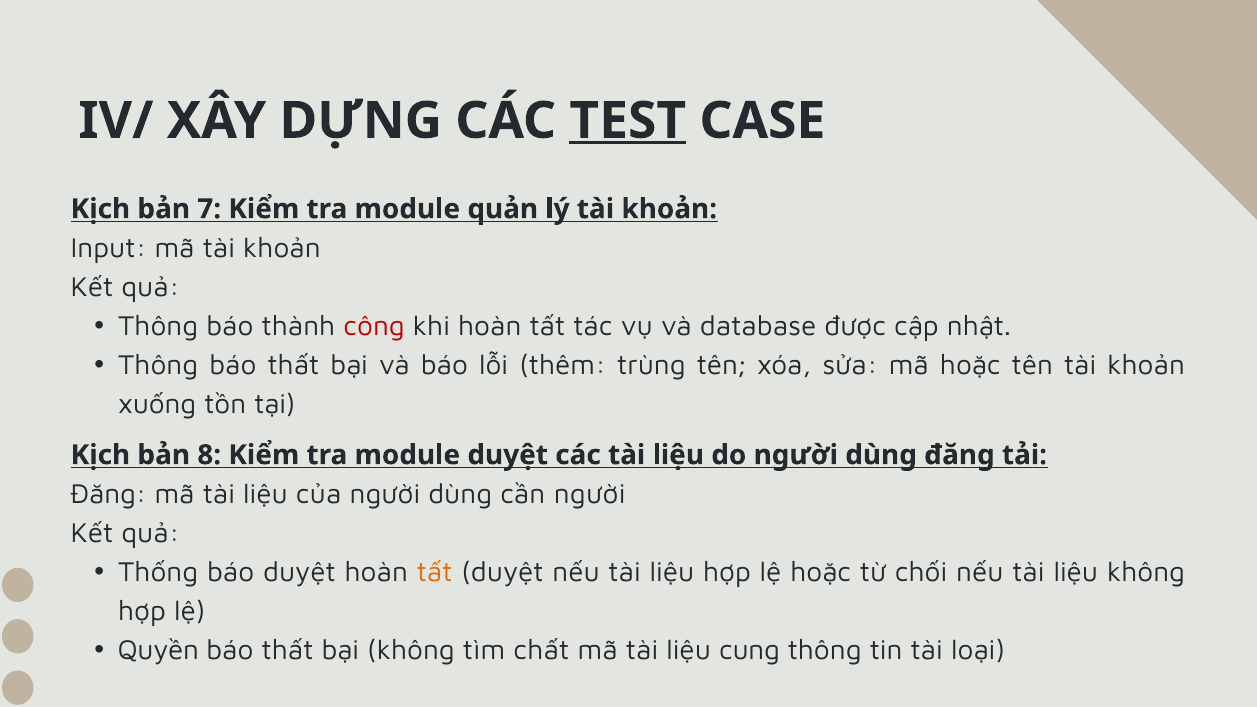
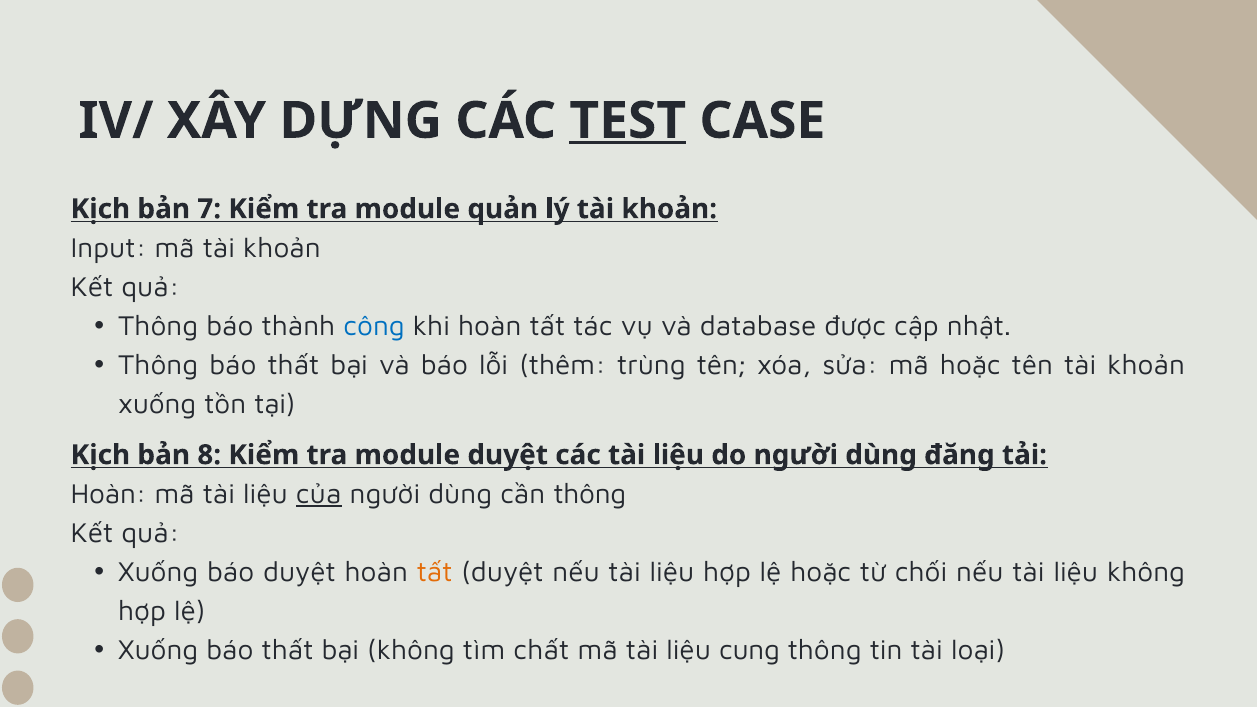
công colour: red -> blue (374, 326)
Đăng: Đăng -> Hoàn (109, 494)
của underline: none -> present (319, 494)
cần người: người -> thông (590, 494)
Thống: Thống -> Xuống (158, 572)
Quyền: Quyền -> Xuống (158, 651)
